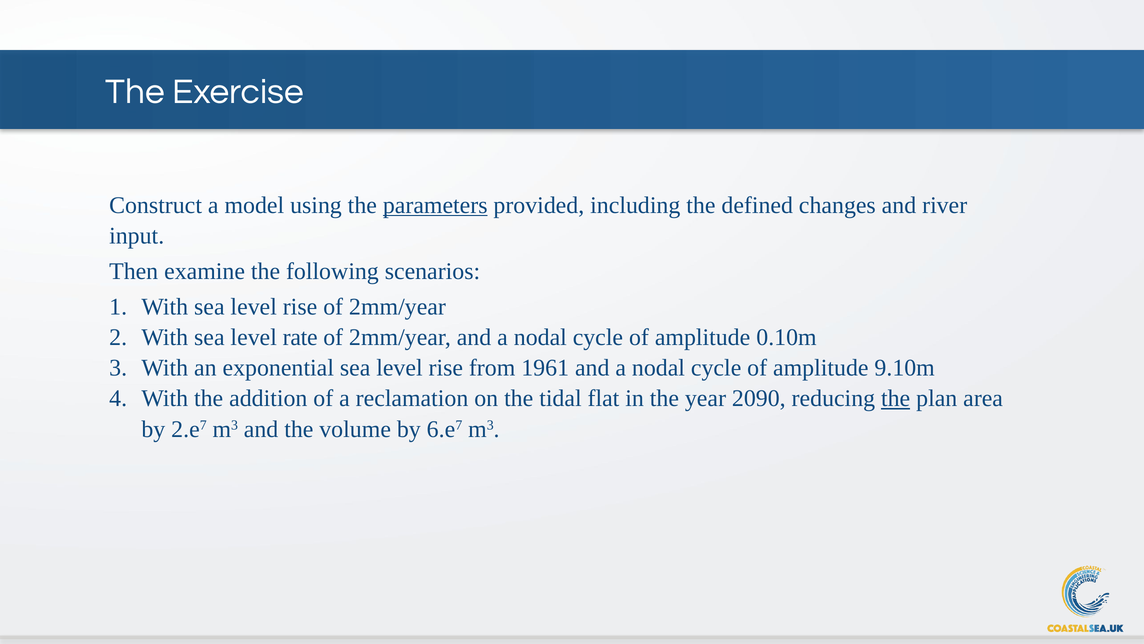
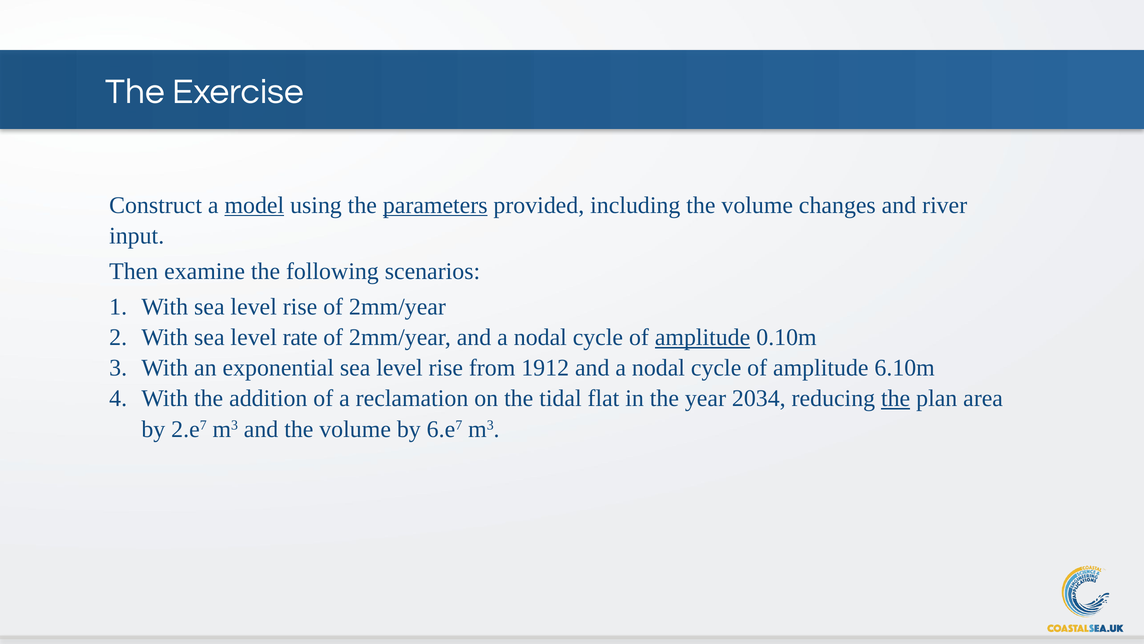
model underline: none -> present (254, 205)
including the defined: defined -> volume (757, 205)
amplitude underline: none -> present (703, 337)
1961: 1961 -> 1912 (545, 368)
9.10m: 9.10m -> 6.10m (905, 368)
2090: 2090 -> 2034 (759, 398)
